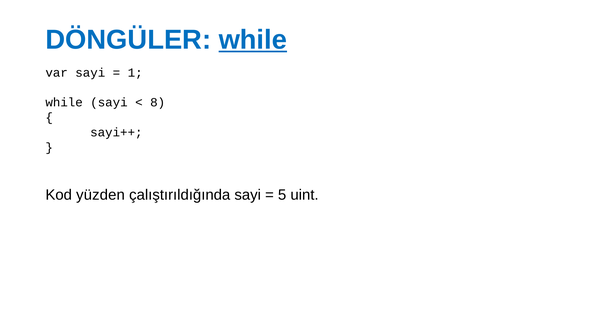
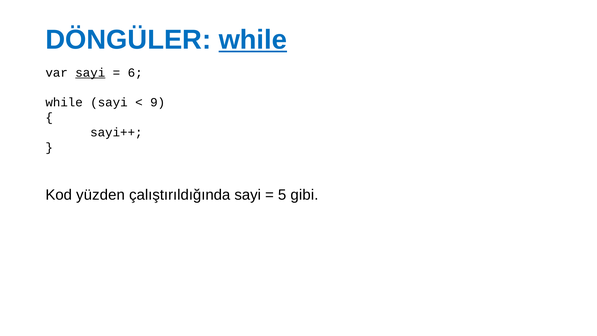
sayi underline: none -> present (90, 73)
1: 1 -> 6 (135, 73)
8: 8 -> 9 (158, 102)
uint: uint -> gibi (304, 195)
